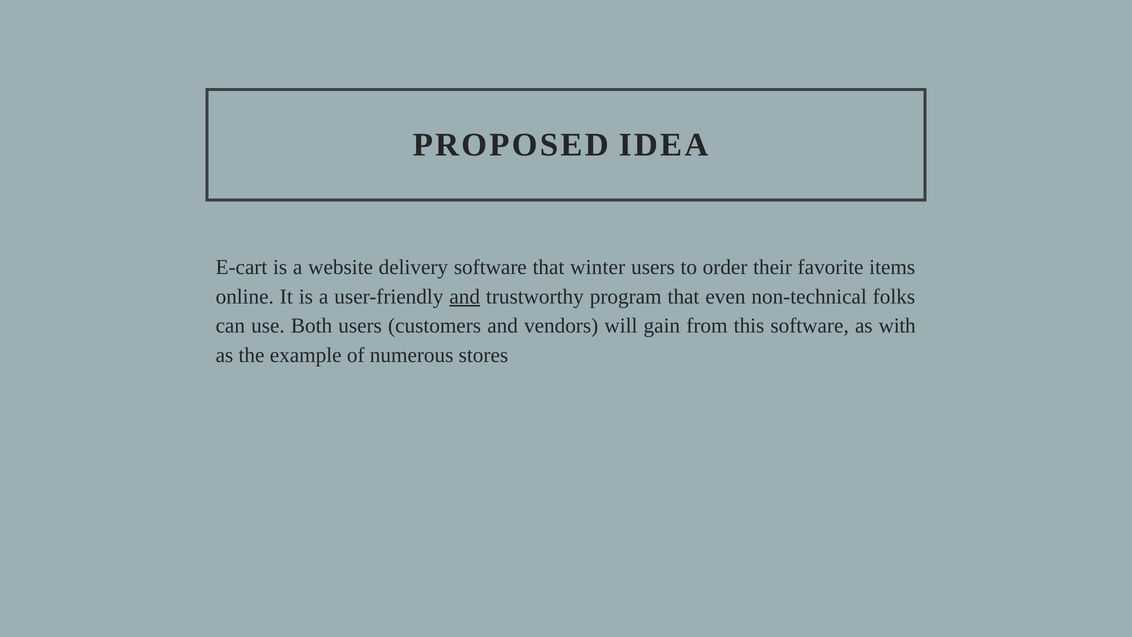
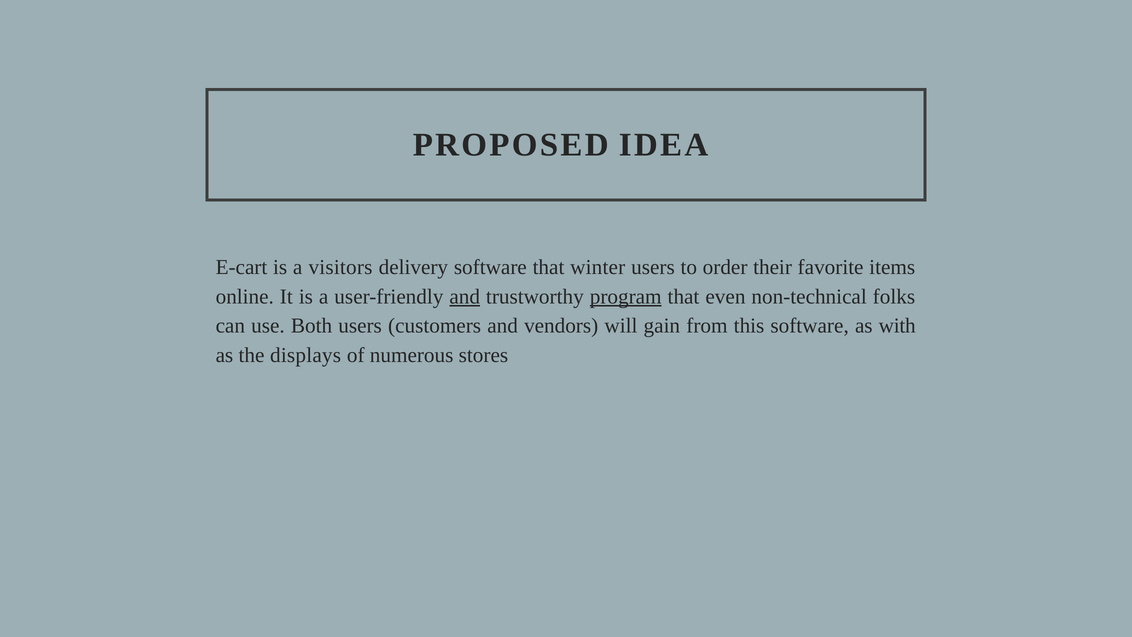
website: website -> visitors (340, 267)
program underline: none -> present (626, 296)
example: example -> displays (306, 355)
